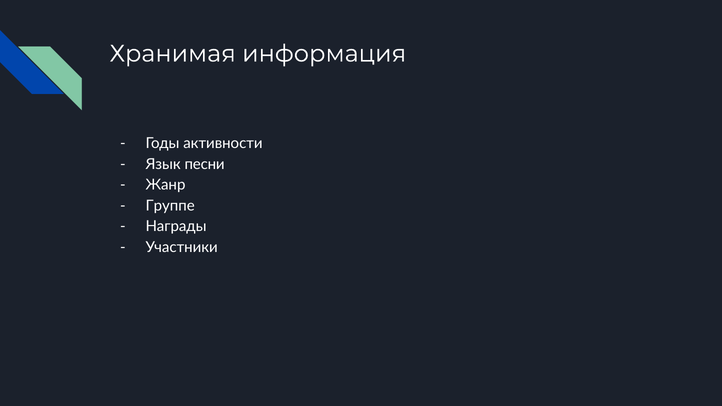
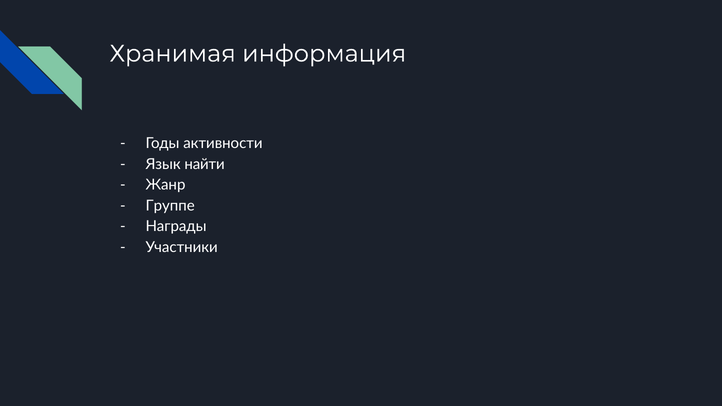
песни: песни -> найти (205, 164)
